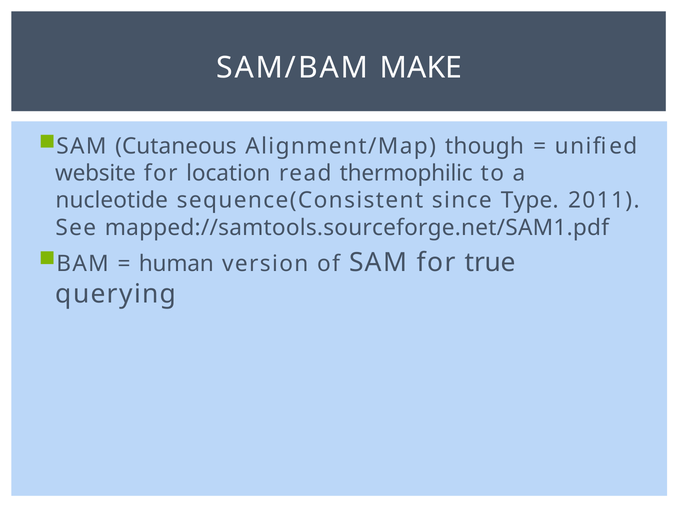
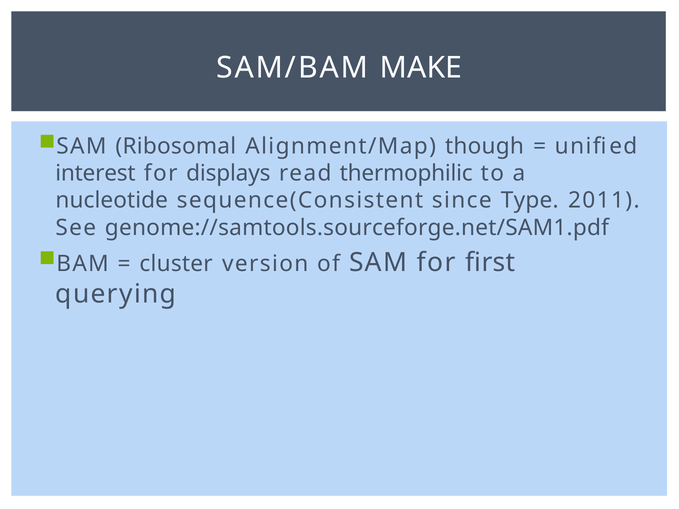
Cutaneous: Cutaneous -> Ribosomal (176, 146)
website: website -> interest (95, 173)
location: location -> displays (228, 173)
mapped://samtools.sourceforge.net/SAM1.pdf: mapped://samtools.sourceforge.net/SAM1.pdf -> genome://samtools.sourceforge.net/SAM1.pdf (357, 228)
human: human -> cluster (176, 264)
true: true -> first (490, 263)
